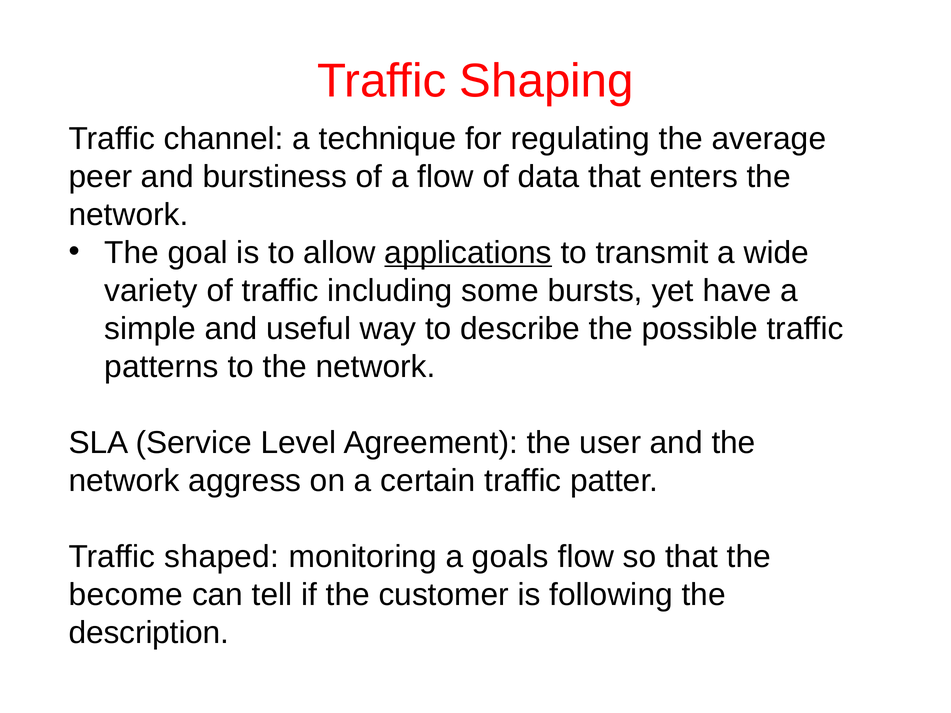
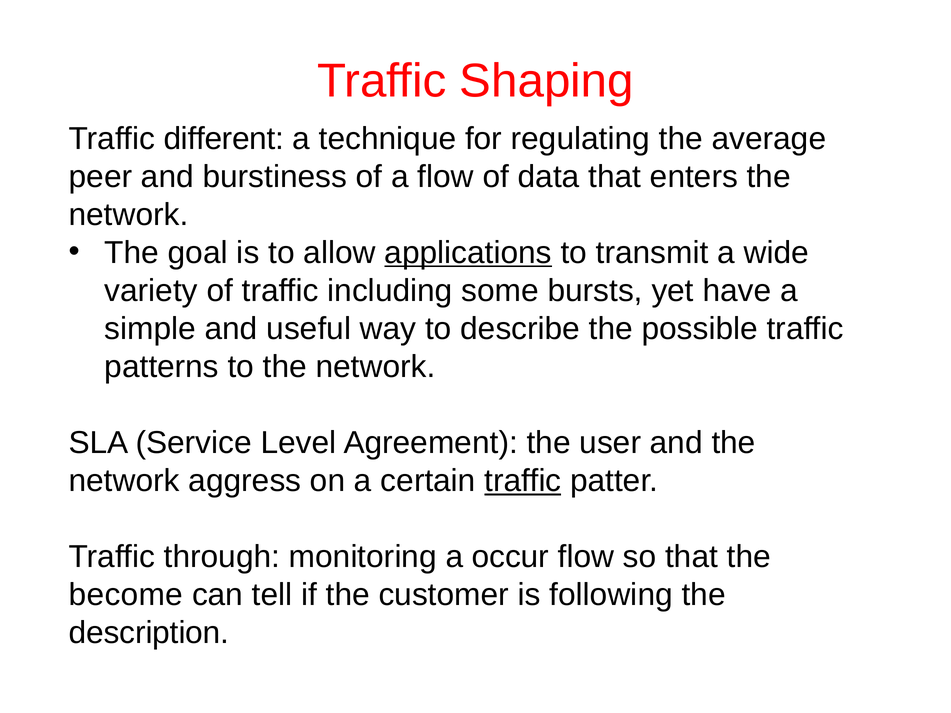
channel: channel -> different (224, 139)
traffic underline: none -> present (523, 481)
shaped: shaped -> through (222, 557)
goals: goals -> occur (510, 557)
